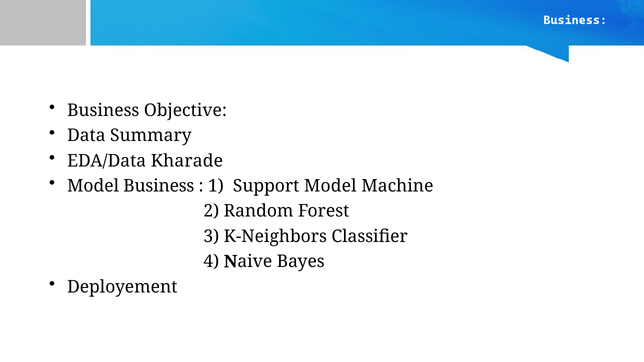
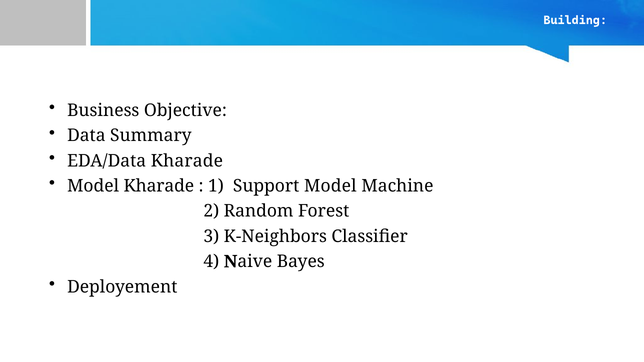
Business: Business -> Building (575, 20)
Model Business: Business -> Kharade (159, 186)
